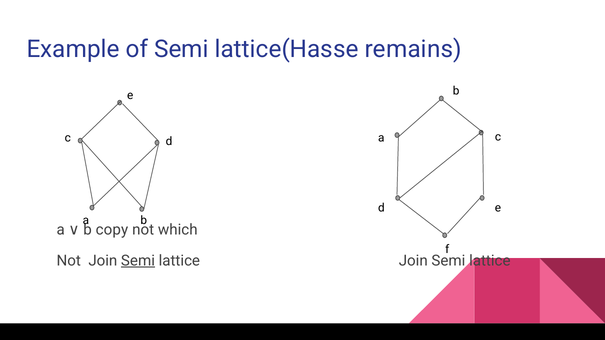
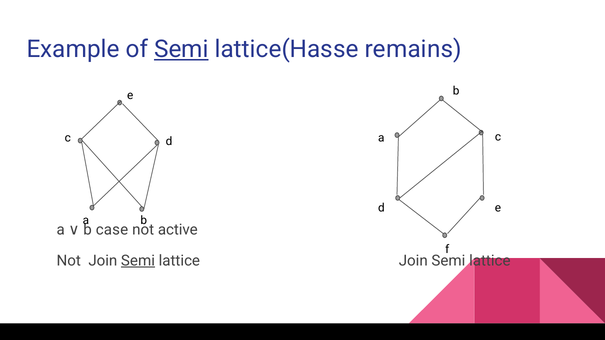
Semi underline: none -> present (181, 50)
copy: copy -> case (112, 230)
which: which -> active (178, 230)
